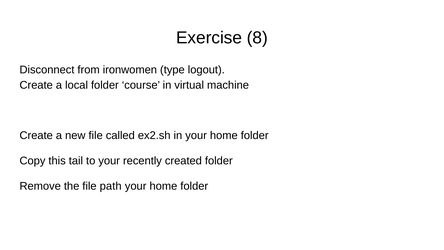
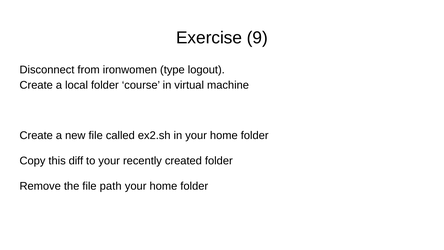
8: 8 -> 9 (257, 38)
tail: tail -> diff (76, 161)
